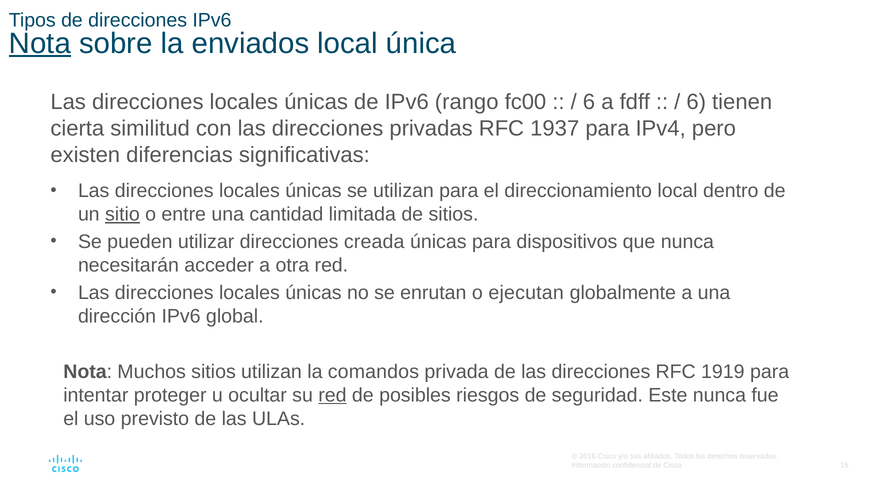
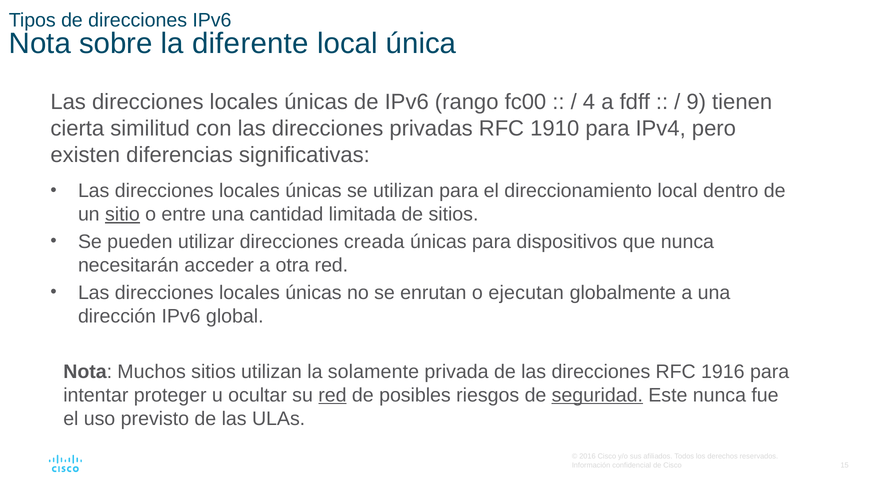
Nota underline: present -> none (40, 43)
enviados: enviados -> diferente (250, 43)
6: 6 -> 4 (589, 102)
6: 6 -> 9 (696, 102)
1937: 1937 -> 1910 (555, 128)
comandos: comandos -> solamente (373, 372)
1919: 1919 -> 1916 (723, 372)
seguridad underline: none -> present (597, 395)
